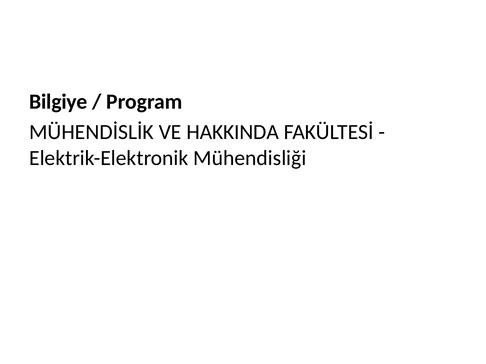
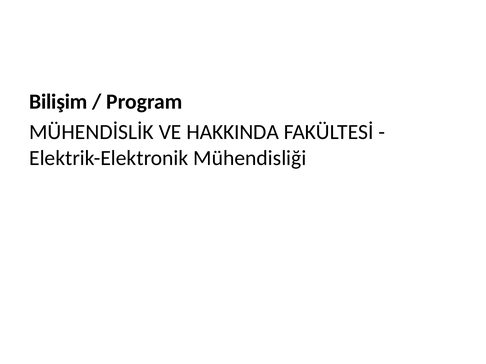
Bilgiye: Bilgiye -> Bilişim (58, 102)
